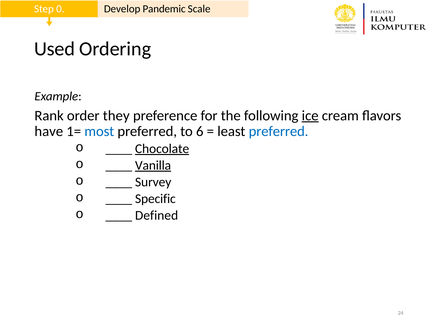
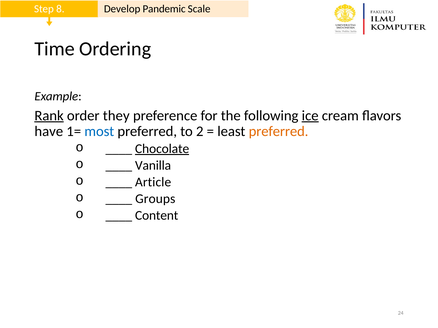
0: 0 -> 8 (60, 9)
Used: Used -> Time (55, 49)
Rank underline: none -> present (49, 116)
6: 6 -> 2 (200, 132)
preferred colour: blue -> orange (279, 132)
Vanilla underline: present -> none (153, 166)
Survey: Survey -> Article (153, 182)
Specific: Specific -> Groups (155, 199)
Defined: Defined -> Content (157, 216)
